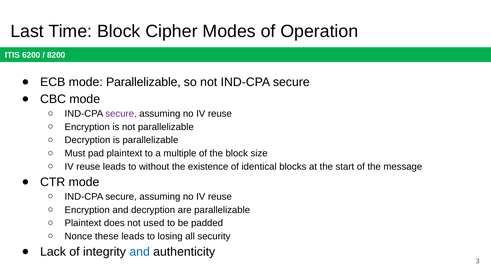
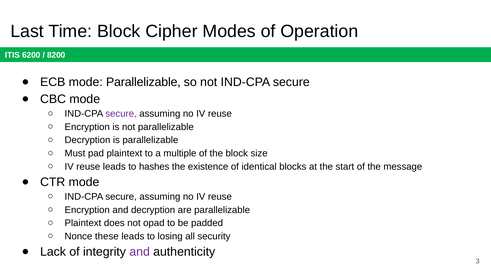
without: without -> hashes (154, 167)
used: used -> opad (154, 223)
and colour: blue -> purple (140, 252)
